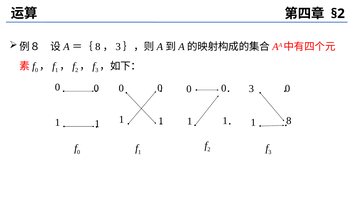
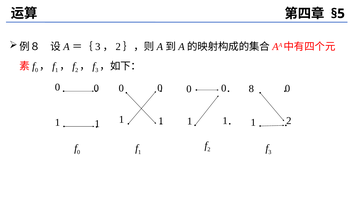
§2: §2 -> §5 (338, 14)
8: 8 -> 3 (98, 47)
3: 3 -> 2 (118, 47)
0 3: 3 -> 8 (251, 89)
1 8: 8 -> 2 (289, 121)
